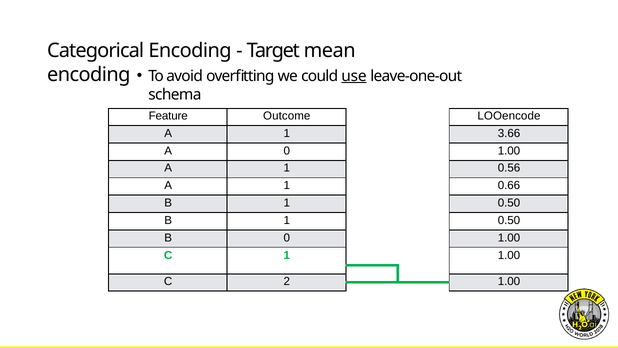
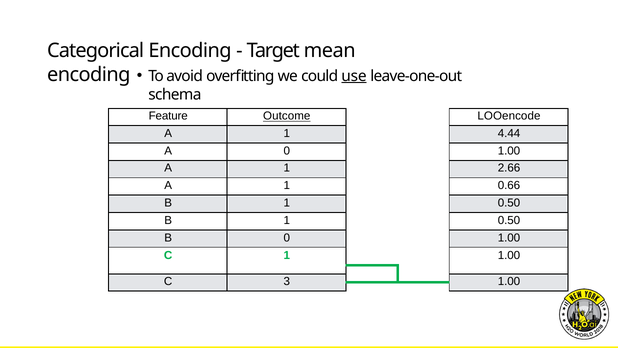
Outcome underline: none -> present (287, 116)
3.66: 3.66 -> 4.44 (509, 133)
0.56: 0.56 -> 2.66 (509, 168)
2: 2 -> 3 (287, 281)
